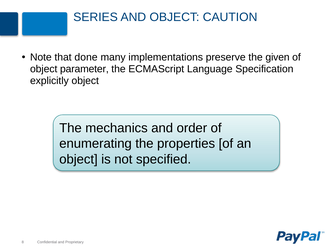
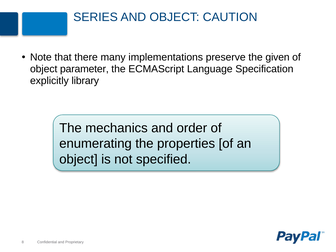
done: done -> there (86, 57)
explicitly object: object -> library (85, 81)
